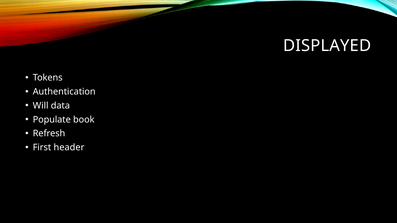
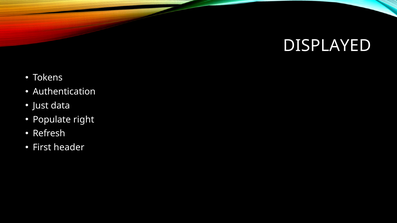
Will: Will -> Just (41, 106)
book: book -> right (84, 120)
